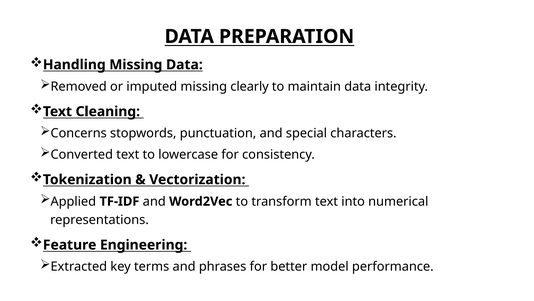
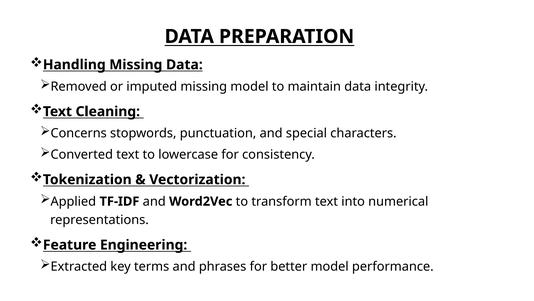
missing clearly: clearly -> model (250, 86)
